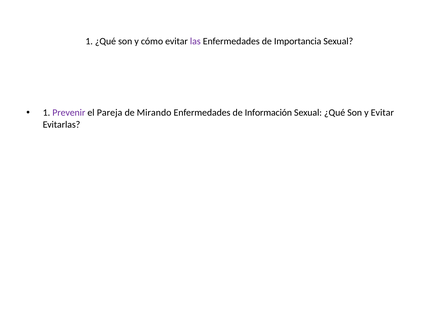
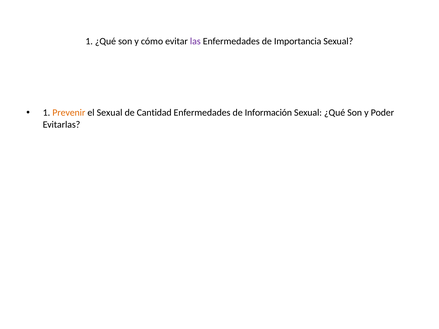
Prevenir colour: purple -> orange (69, 113)
el Pareja: Pareja -> Sexual (110, 113)
Mirando: Mirando -> Cantidad (154, 113)
y Evitar: Evitar -> Poder (382, 113)
